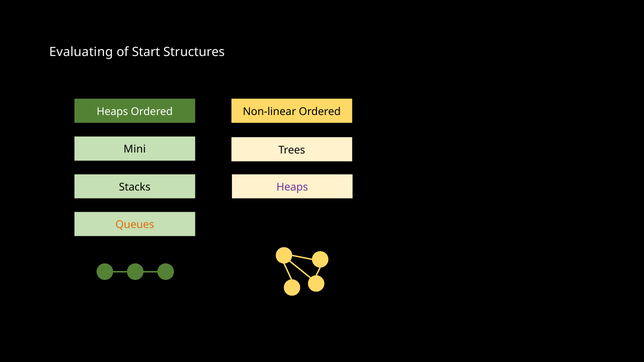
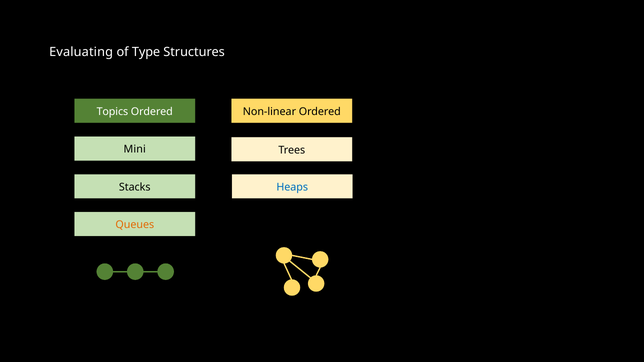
Start: Start -> Type (146, 52)
Heaps: Heaps -> Topics (112, 112)
Heaps colour: purple -> blue (292, 187)
